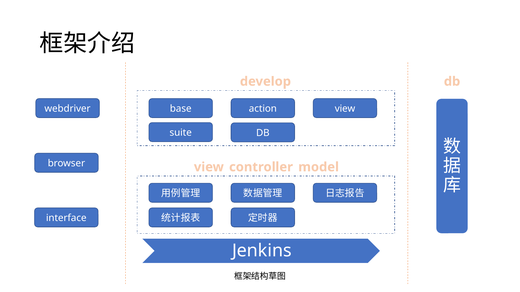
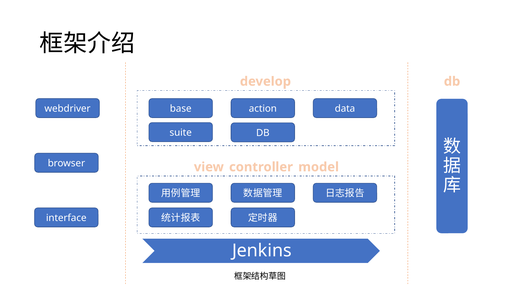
view: view -> data (345, 109)
